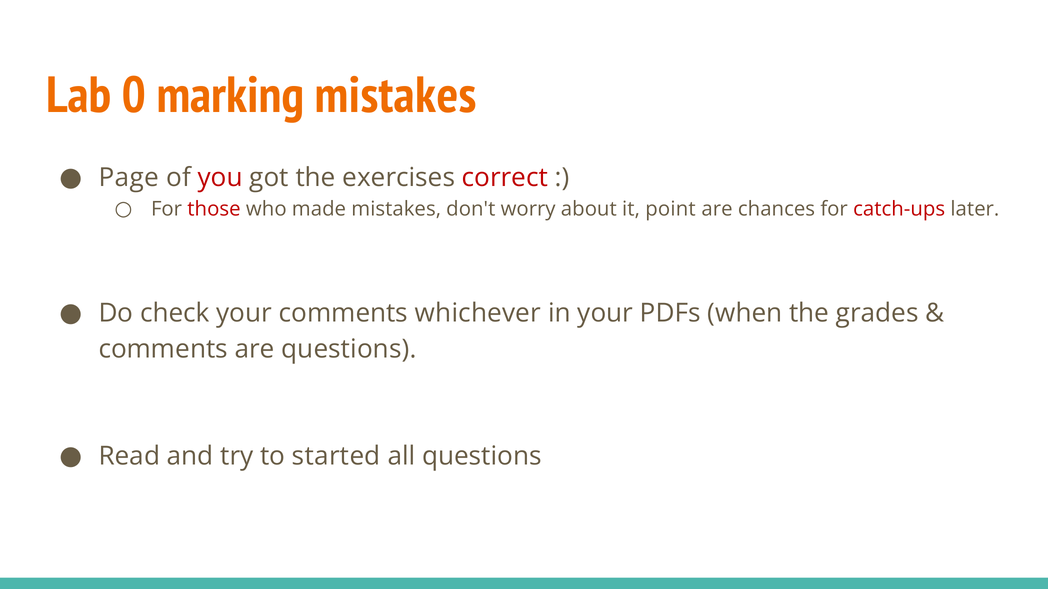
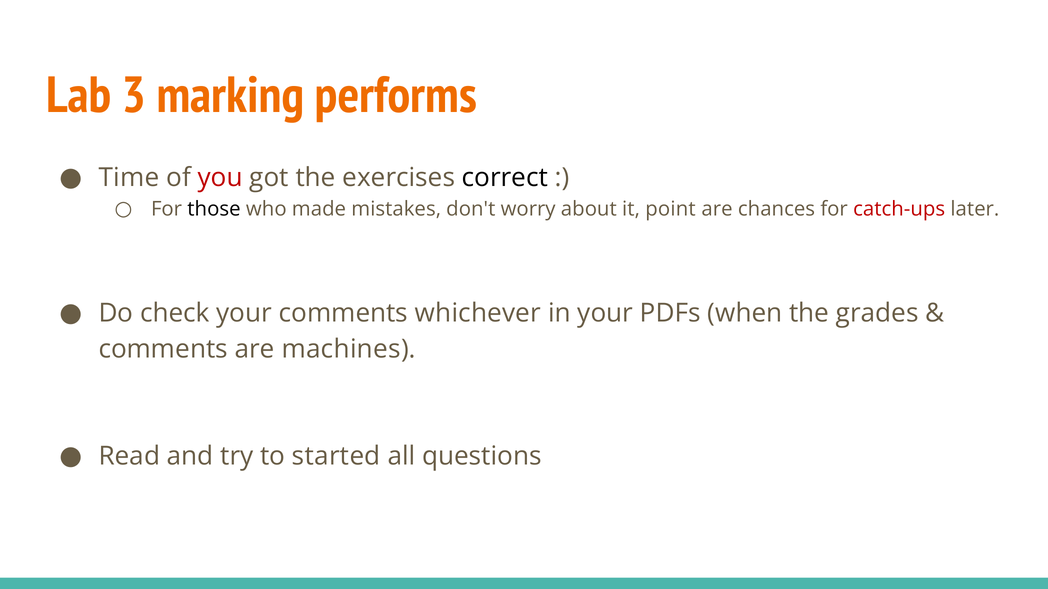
0: 0 -> 3 (134, 96)
marking mistakes: mistakes -> performs (396, 96)
Page: Page -> Time (129, 178)
correct colour: red -> black (505, 178)
those colour: red -> black (214, 209)
are questions: questions -> machines (349, 349)
